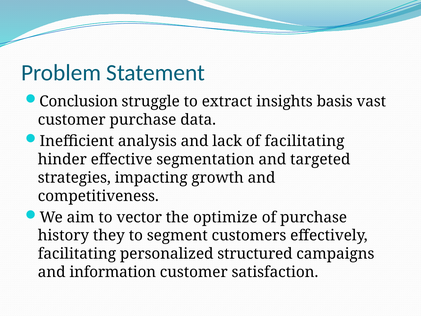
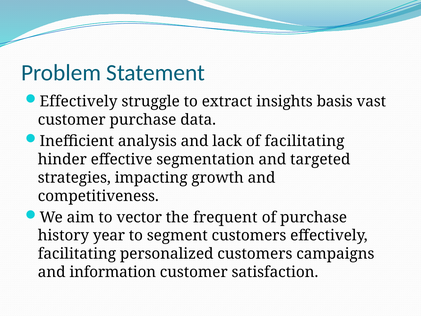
Conclusion: Conclusion -> Effectively (79, 101)
optimize: optimize -> frequent (225, 217)
they: they -> year (109, 235)
personalized structured: structured -> customers (255, 254)
